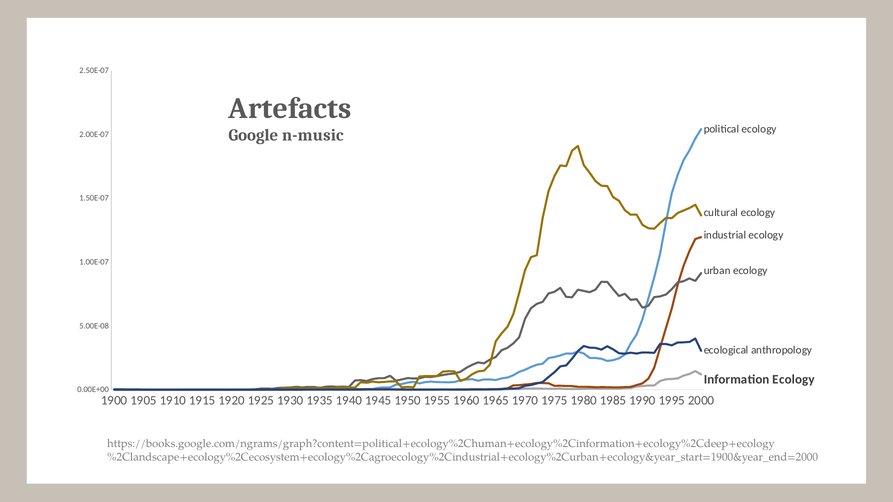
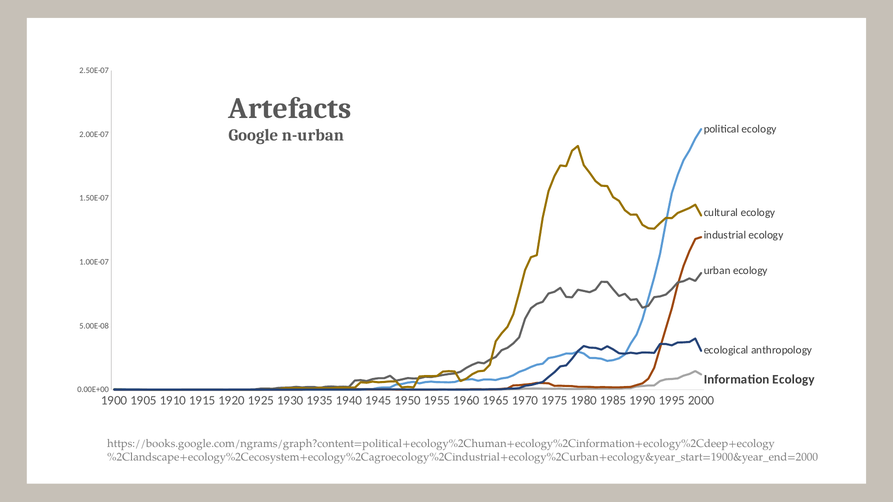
n-music: n-music -> n-urban (313, 135)
